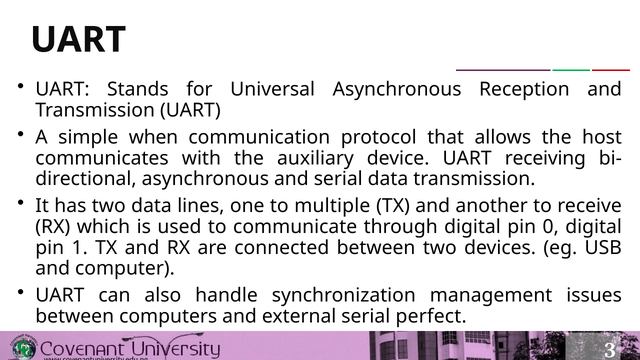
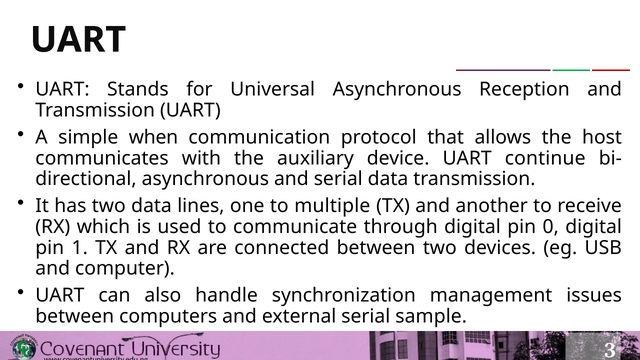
receiving: receiving -> continue (545, 158)
perfect: perfect -> sample (431, 316)
